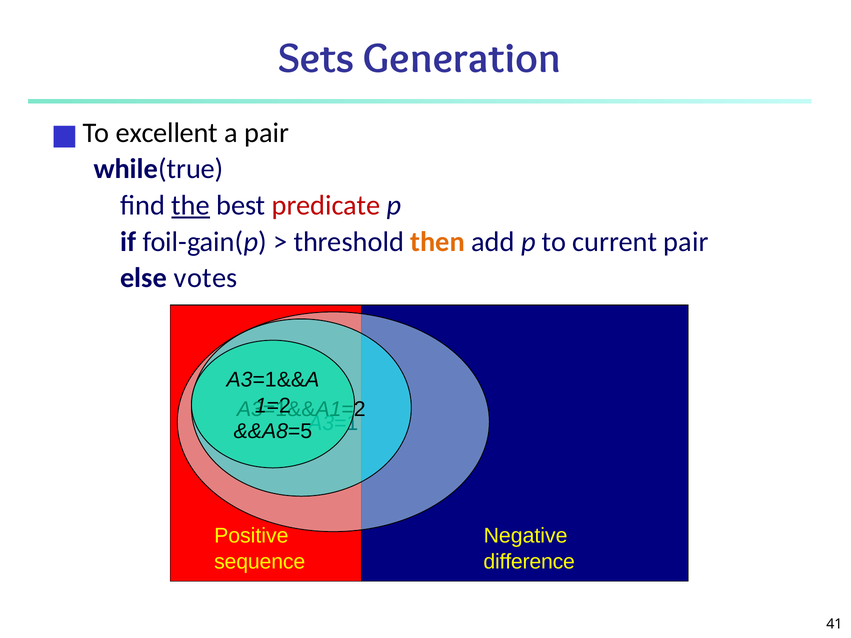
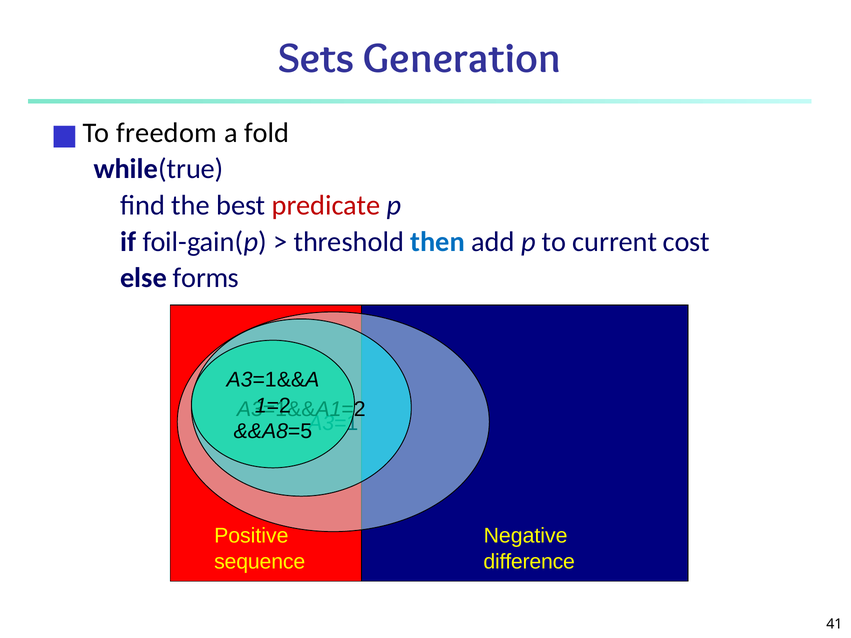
excellent: excellent -> freedom (167, 133)
a pair: pair -> fold (267, 133)
the underline: present -> none (191, 205)
then colour: orange -> blue (438, 242)
current pair: pair -> cost (686, 242)
votes: votes -> forms (206, 278)
